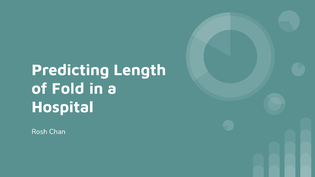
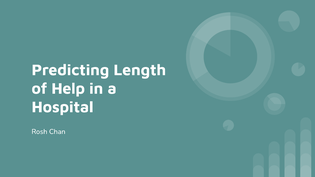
Fold: Fold -> Help (68, 89)
